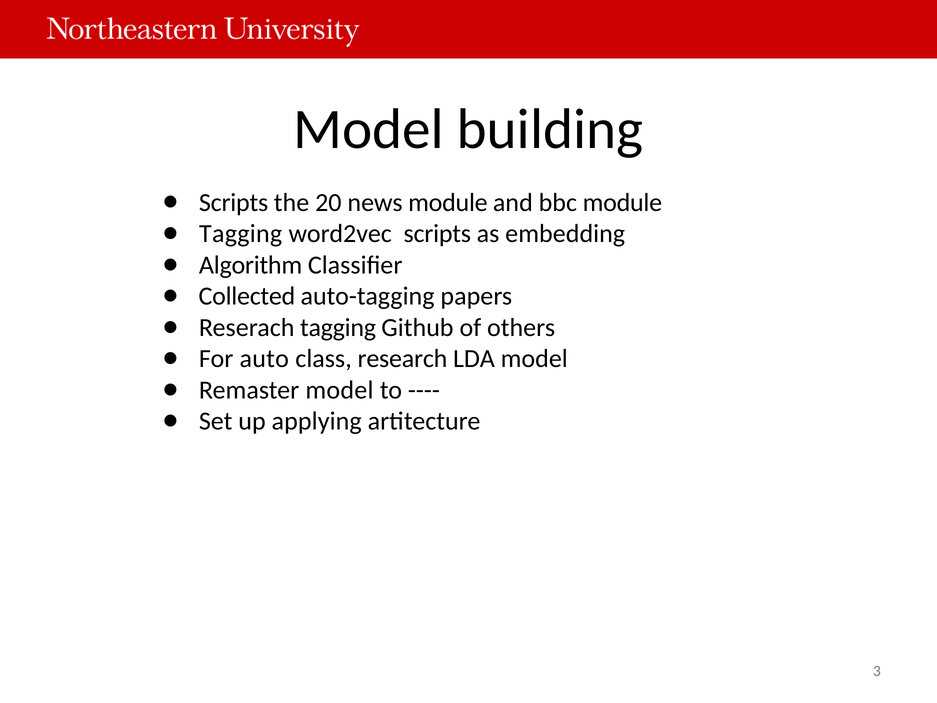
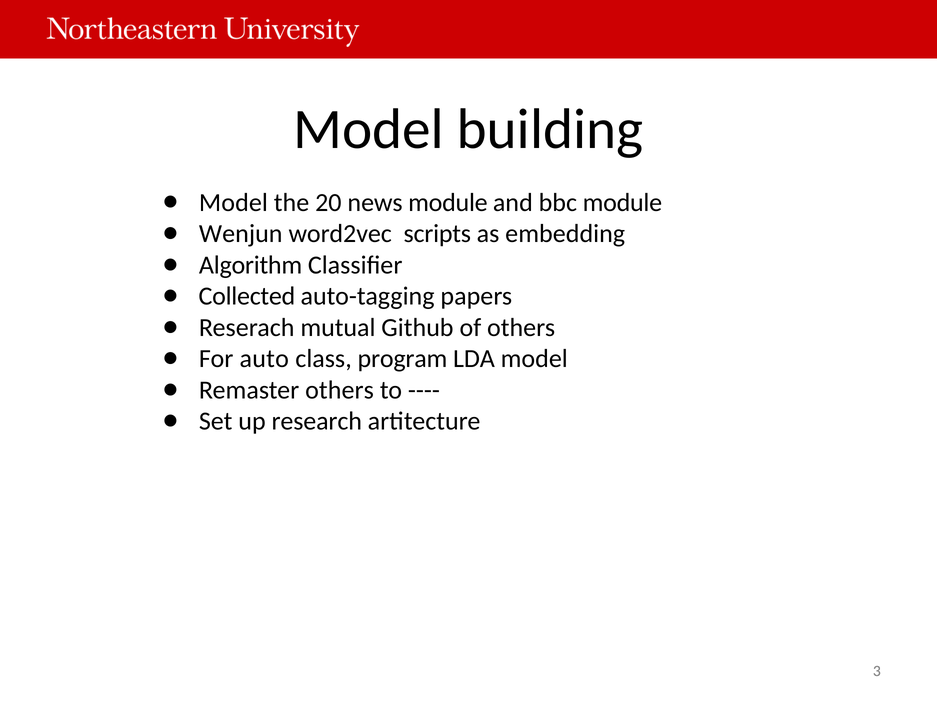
Scripts: Scripts -> Model (233, 202)
Tagging: Tagging -> Wenjun (241, 234)
Reserach tagging: tagging -> mutual (338, 327)
research: research -> program (402, 359)
Remaster model: model -> others (340, 390)
applying: applying -> research (317, 421)
